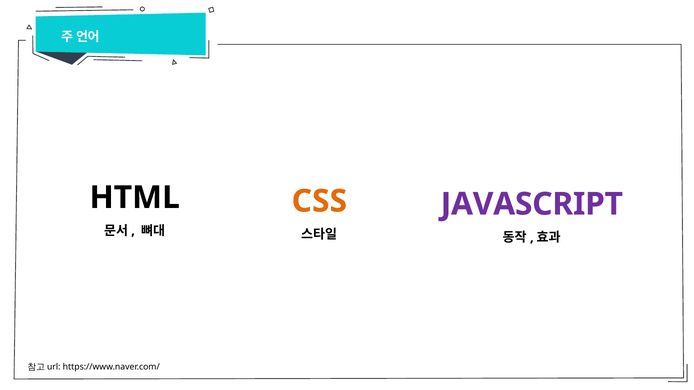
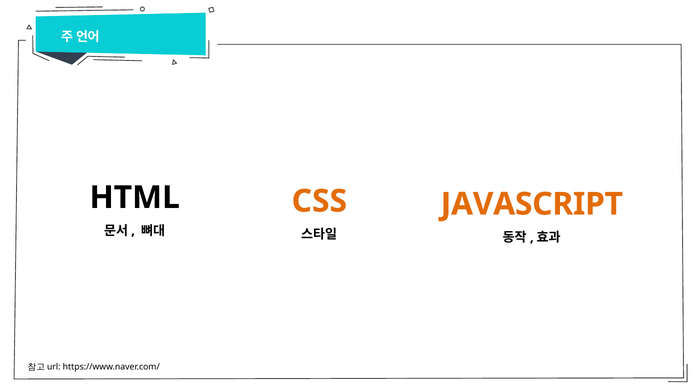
JAVASCRIPT colour: purple -> orange (532, 204)
